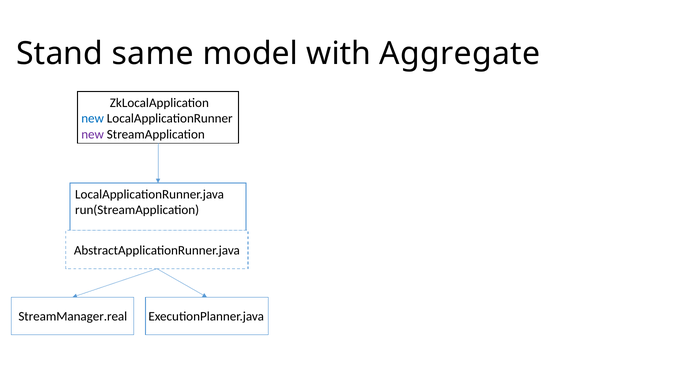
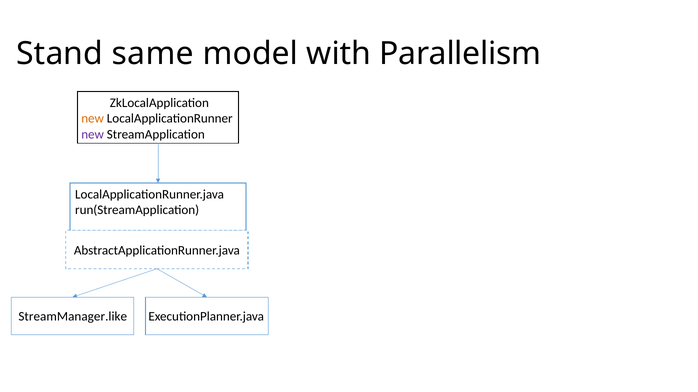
Aggregate: Aggregate -> Parallelism (460, 54)
new colour: blue -> orange (93, 119)
StreamManager.real: StreamManager.real -> StreamManager.like (73, 317)
